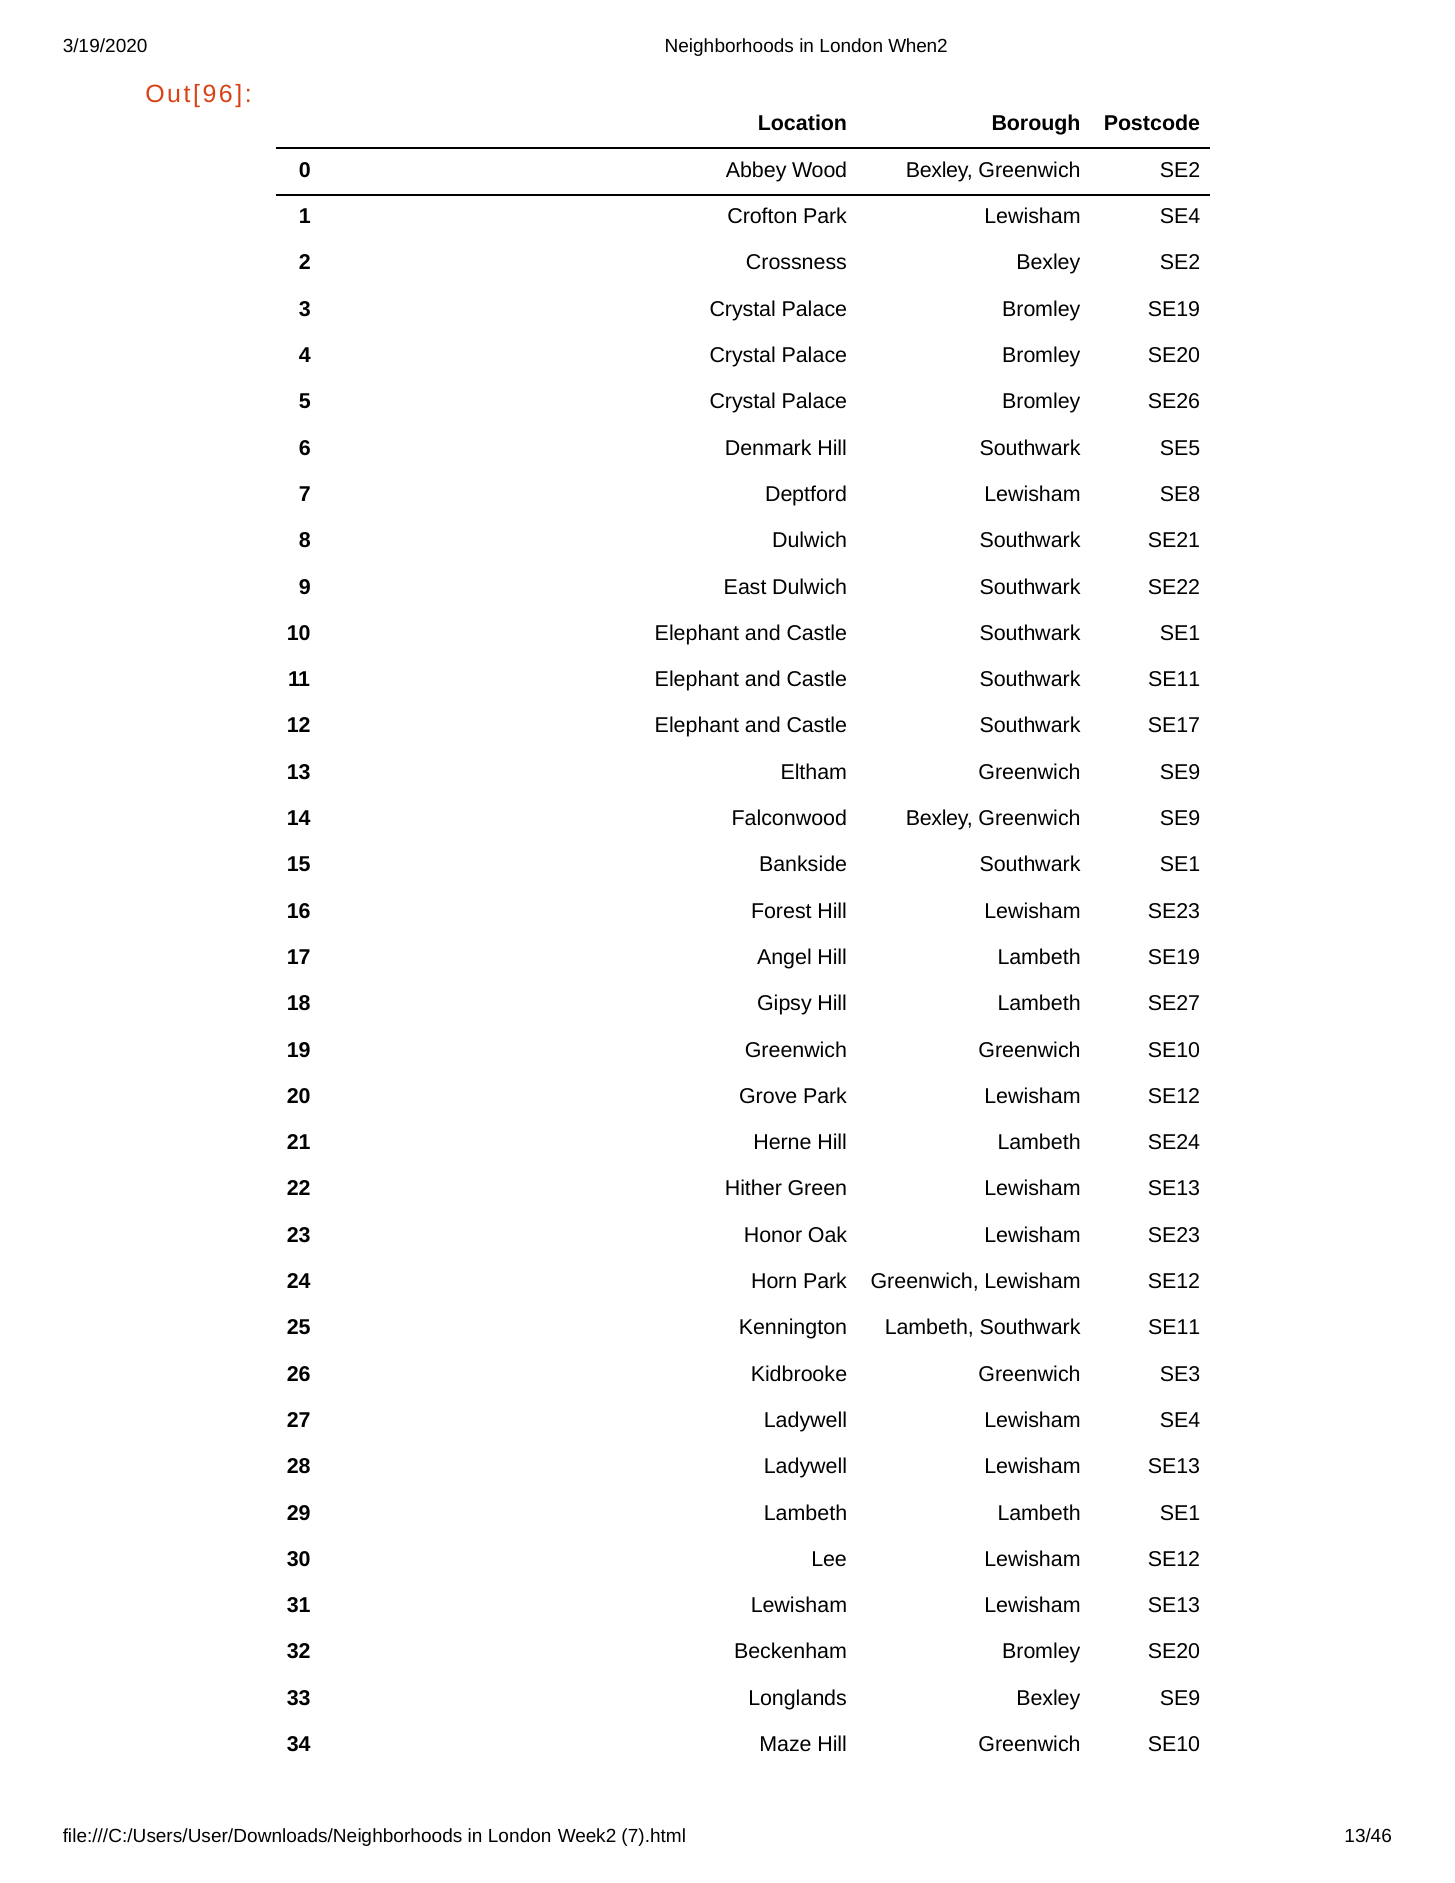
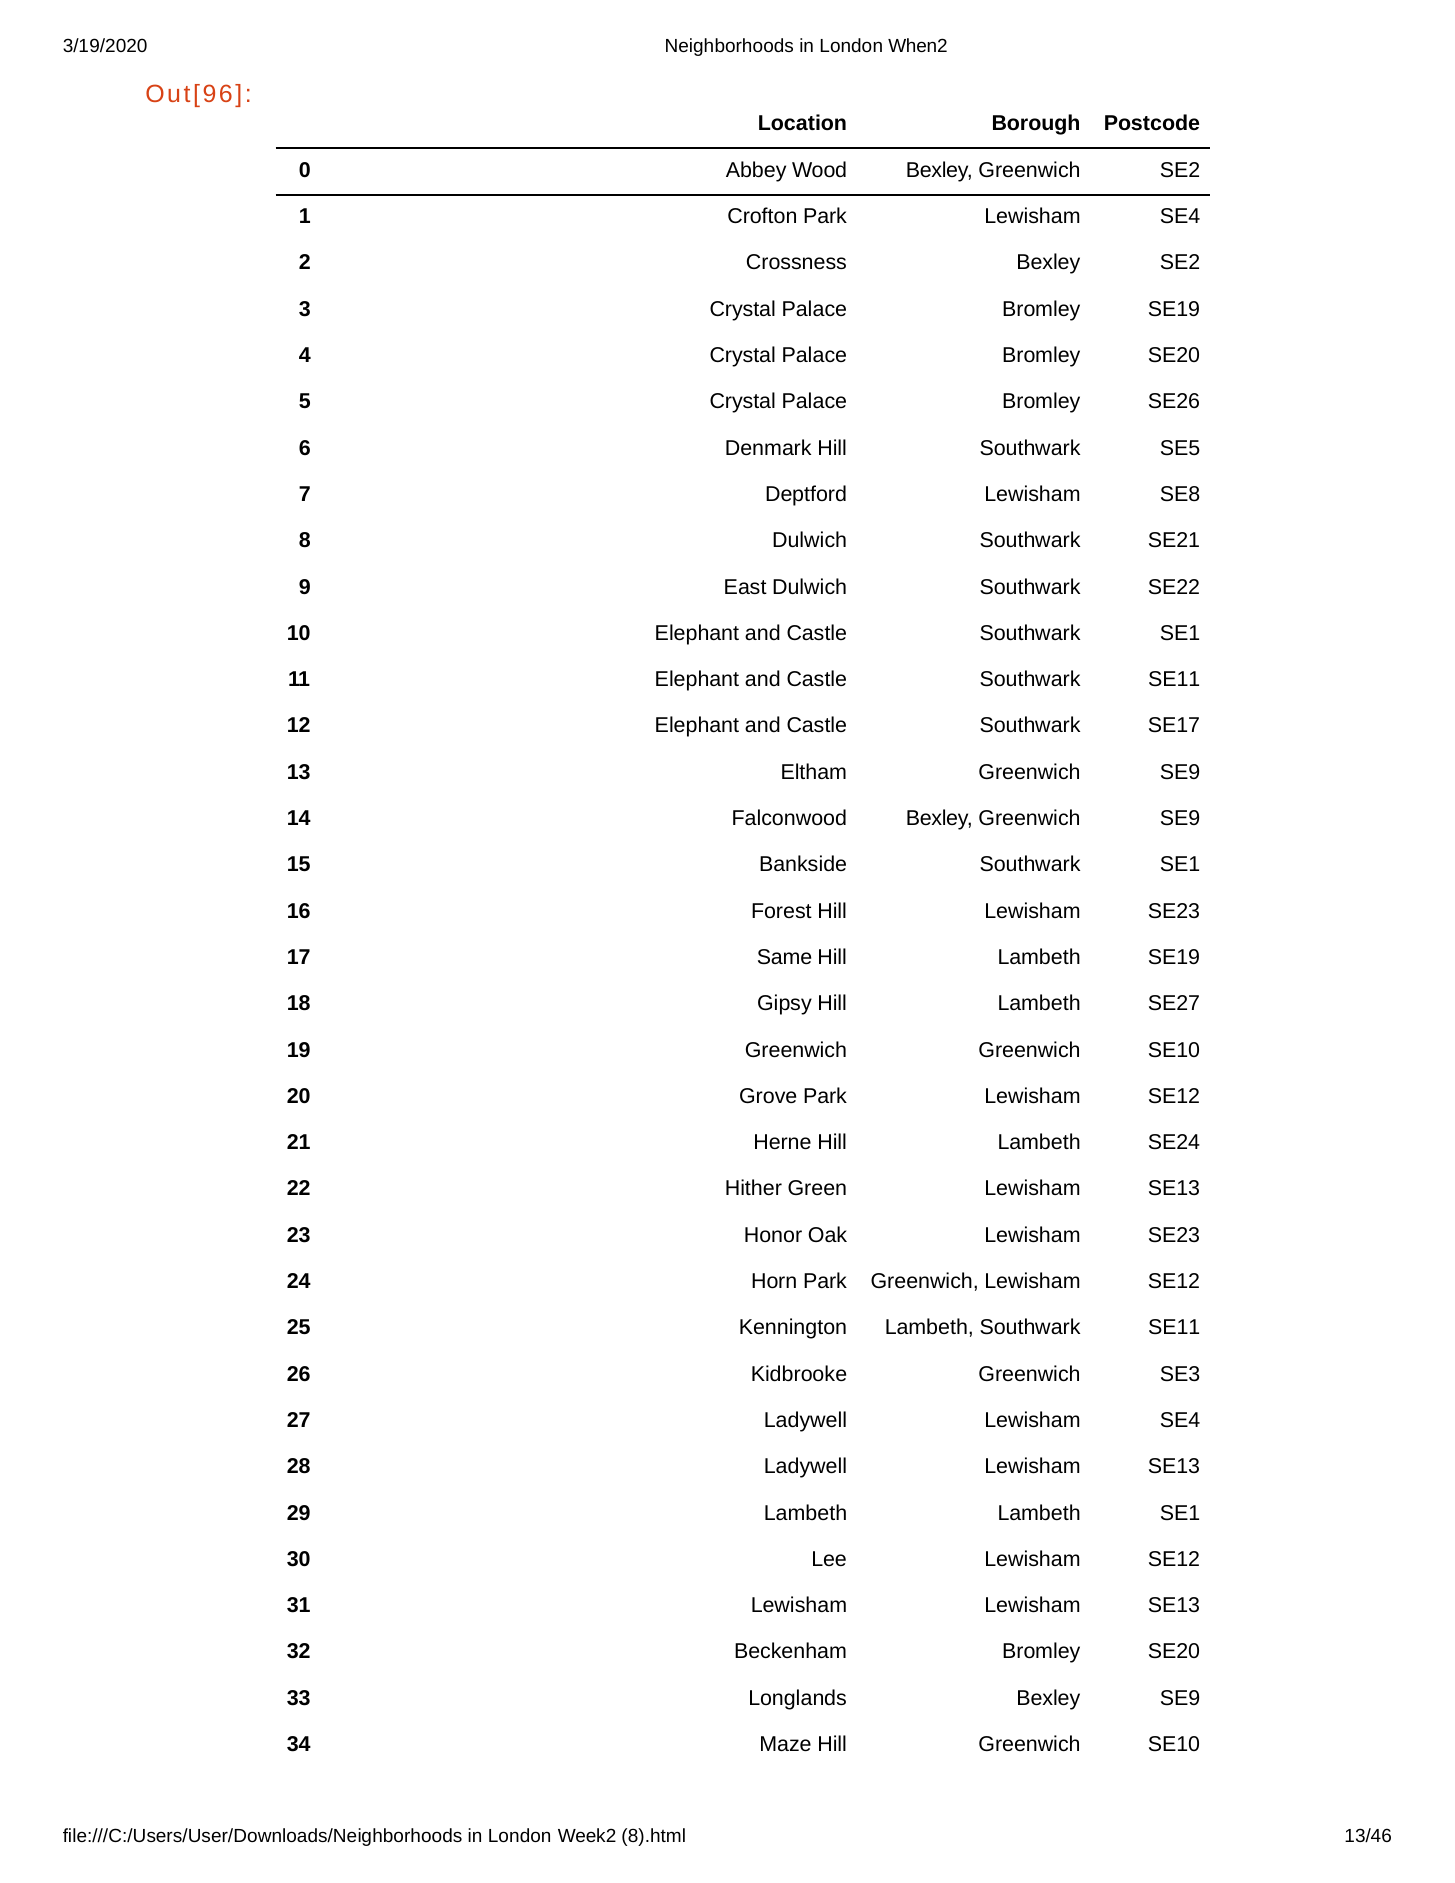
Angel: Angel -> Same (785, 957)
7).html: 7).html -> 8).html (654, 1836)
